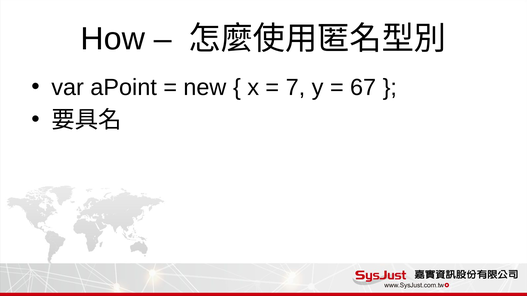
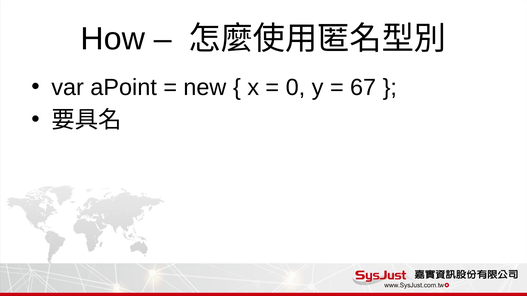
7: 7 -> 0 (295, 88)
